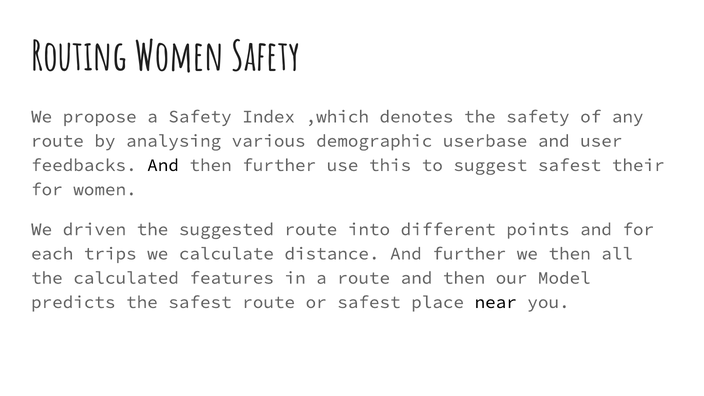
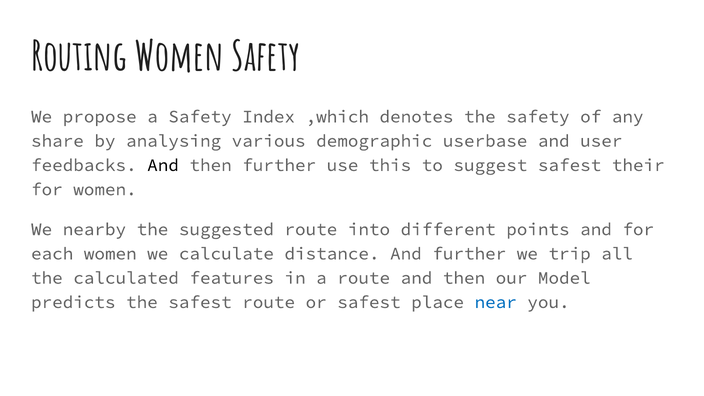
route: route -> share (57, 141)
driven: driven -> nearby (94, 229)
each trips: trips -> women (110, 254)
we then: then -> trip (570, 254)
near colour: black -> blue (496, 302)
